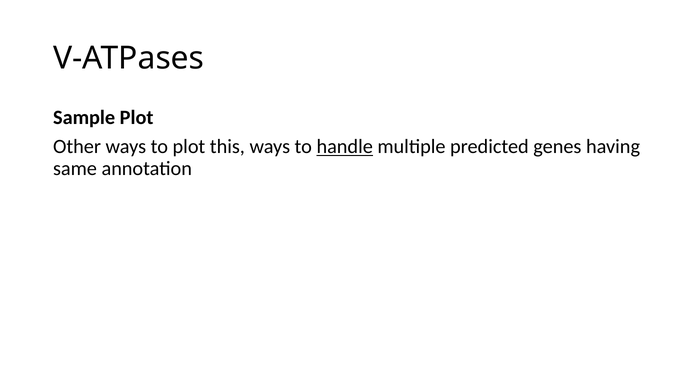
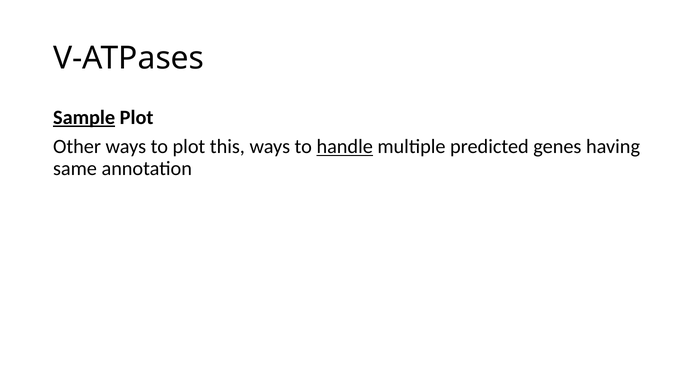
Sample underline: none -> present (84, 118)
